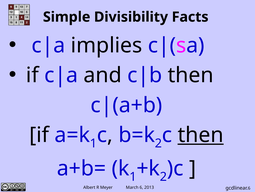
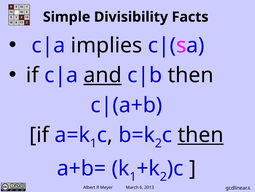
and underline: none -> present (103, 75)
